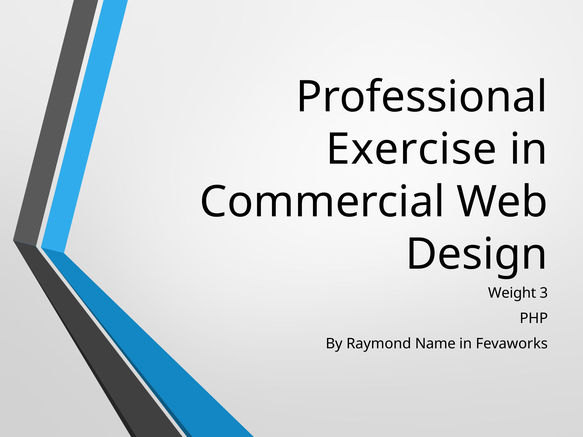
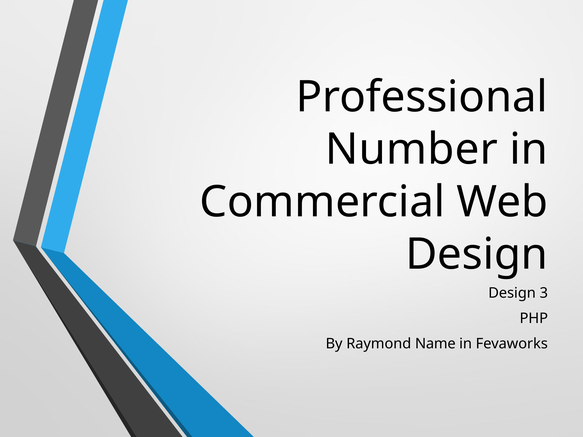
Exercise: Exercise -> Number (412, 150)
Weight: Weight -> Design (512, 293)
